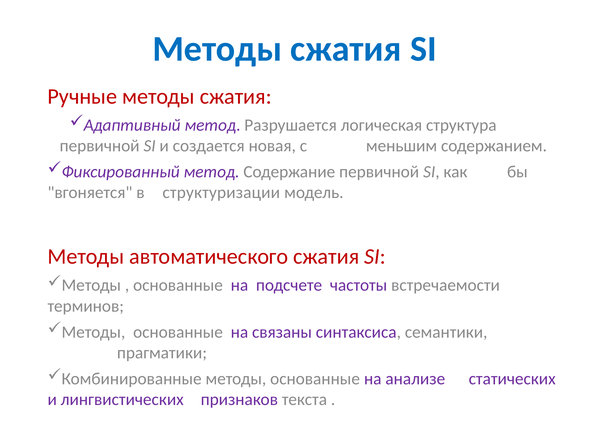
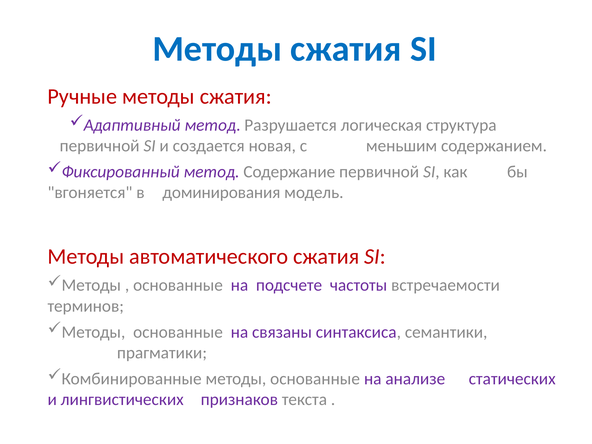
структуризации: структуризации -> доминирования (221, 193)
